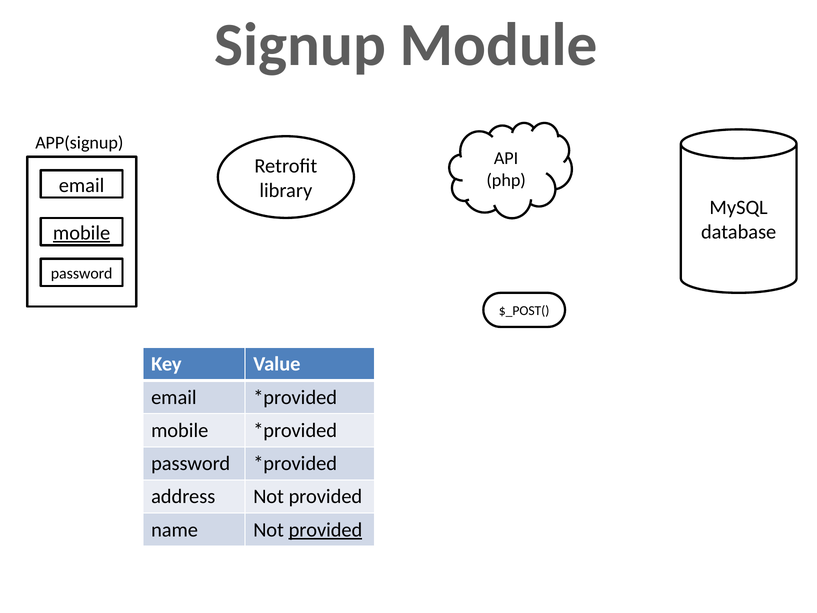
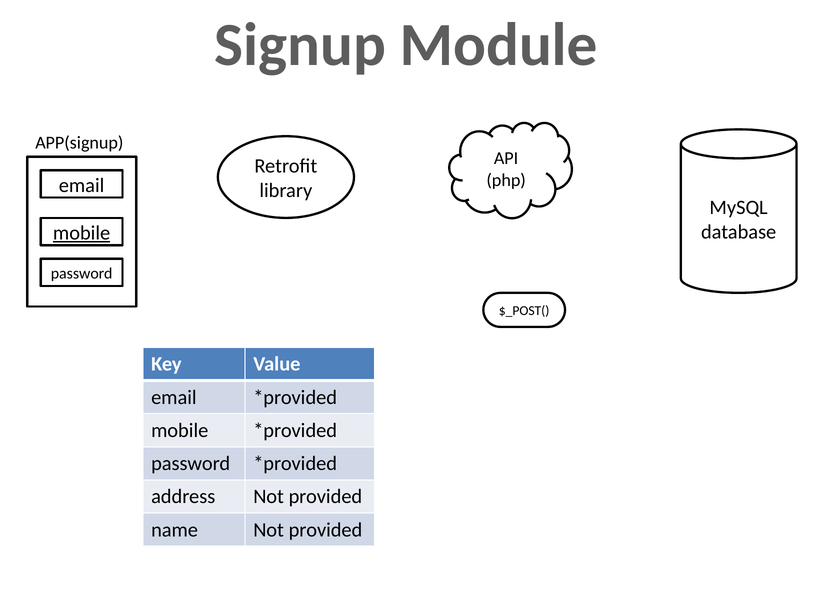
provided underline: present -> none (325, 530)
